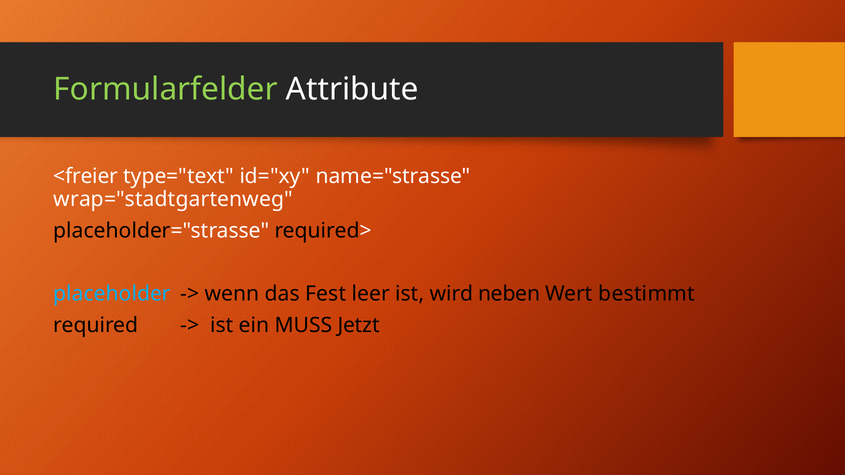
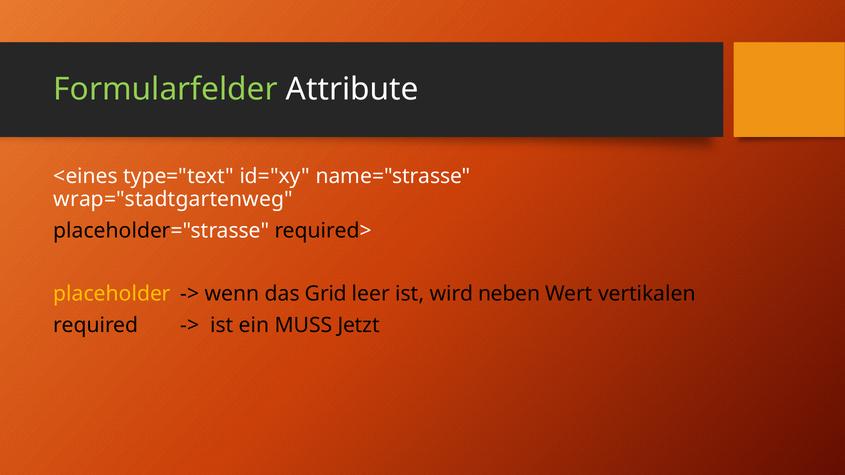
<freier: <freier -> <eines (86, 176)
placeholder colour: light blue -> yellow (112, 294)
Fest: Fest -> Grid (326, 294)
bestimmt: bestimmt -> vertikalen (647, 294)
